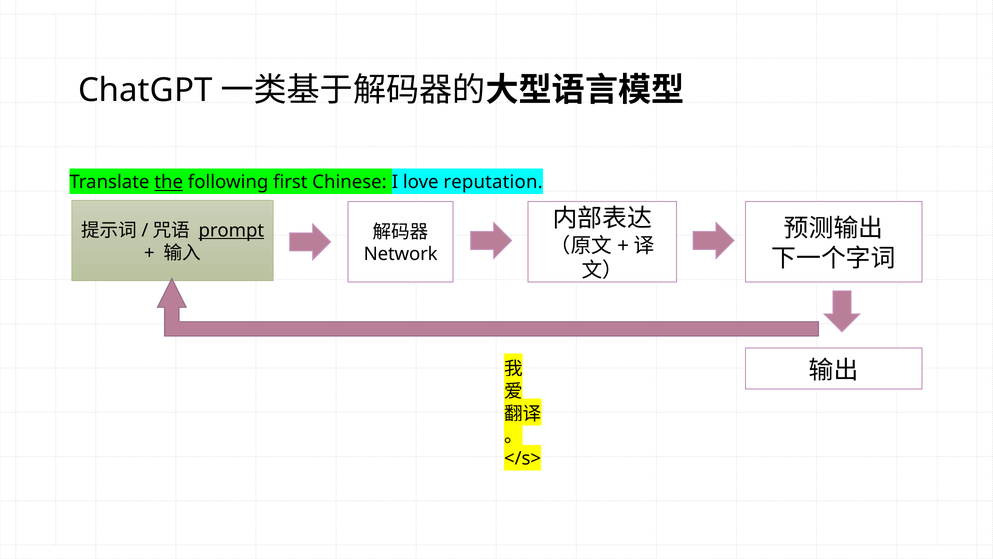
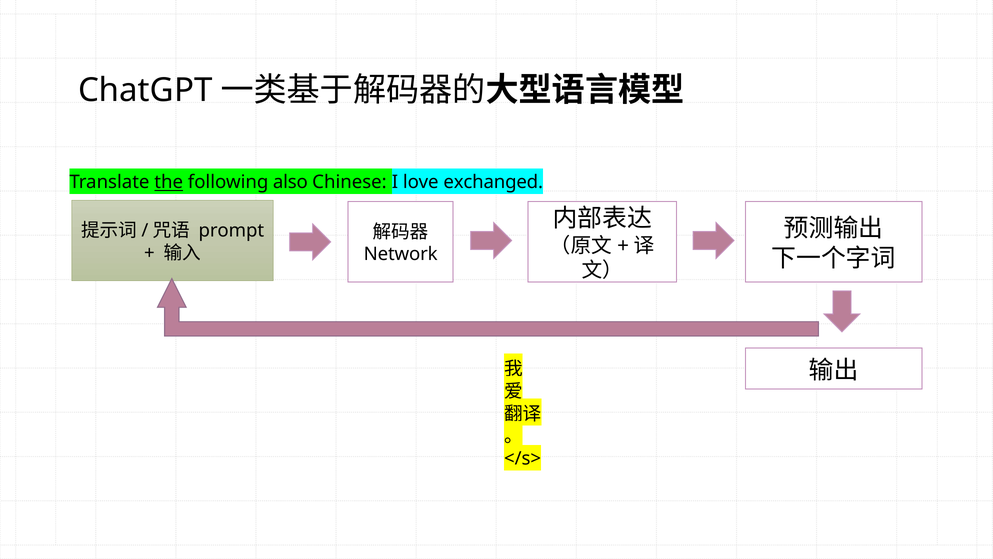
first: first -> also (290, 182)
reputation: reputation -> exchanged (493, 182)
prompt underline: present -> none (231, 230)
